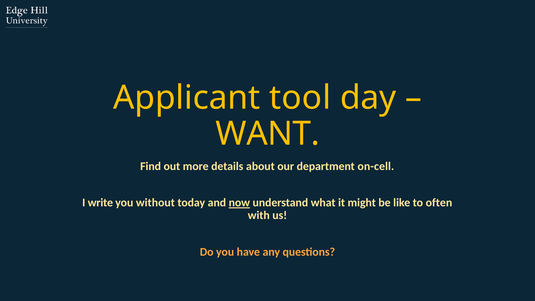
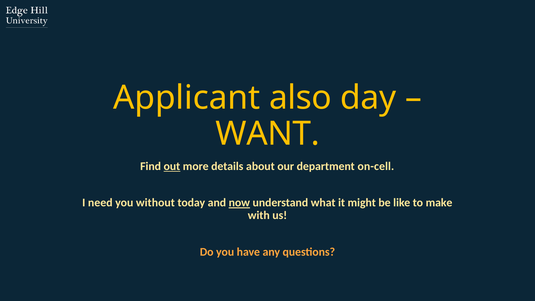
tool: tool -> also (300, 98)
out underline: none -> present (172, 166)
write: write -> need (100, 203)
often: often -> make (439, 203)
